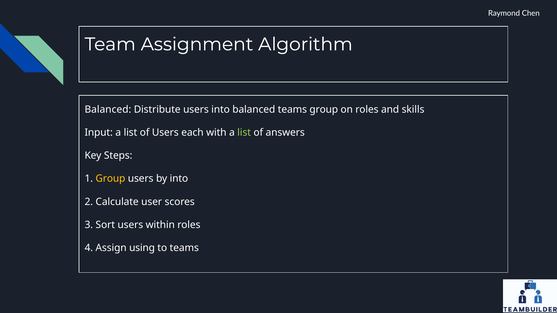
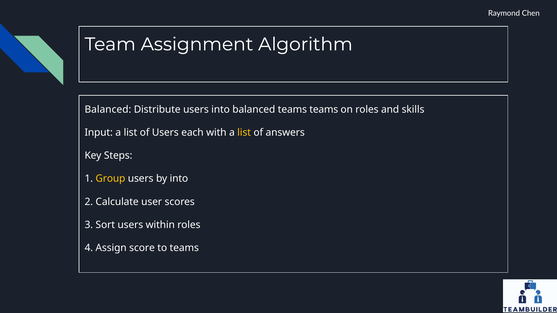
teams group: group -> teams (324, 110)
list colour: light green -> yellow (244, 133)
using: using -> score (142, 248)
